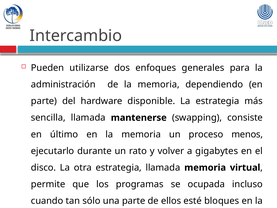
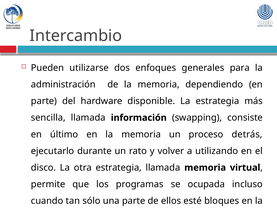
mantenerse: mantenerse -> información (139, 118)
menos: menos -> detrás (247, 134)
gigabytes: gigabytes -> utilizando (217, 151)
